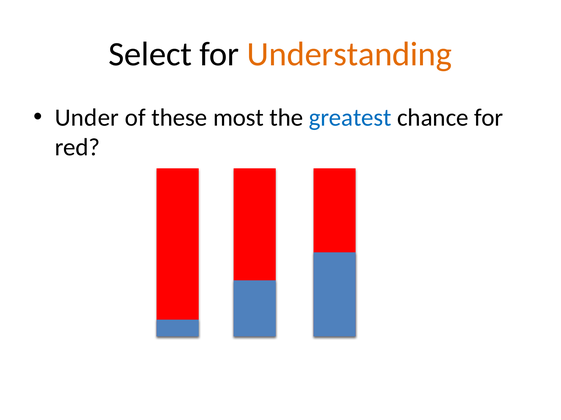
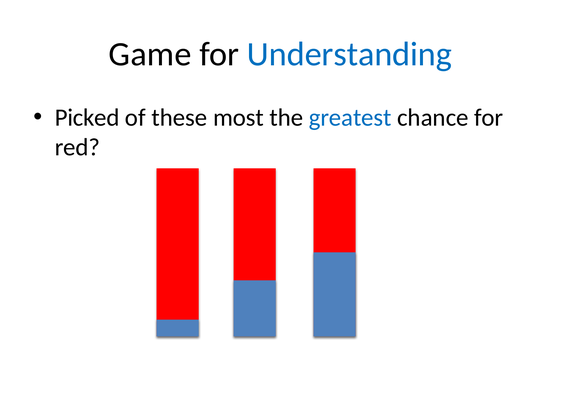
Select: Select -> Game (150, 54)
Understanding colour: orange -> blue (349, 54)
Under: Under -> Picked (87, 118)
